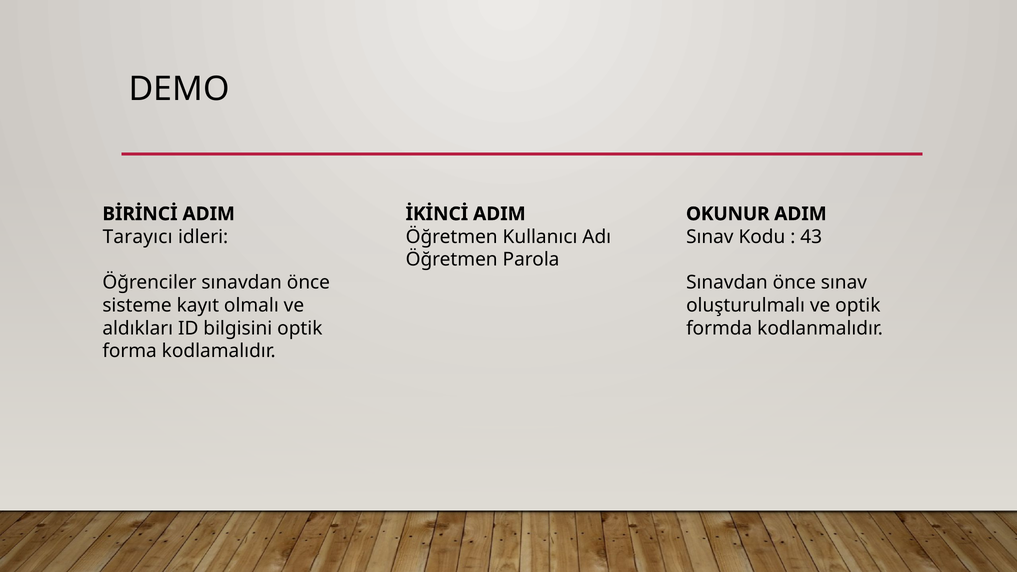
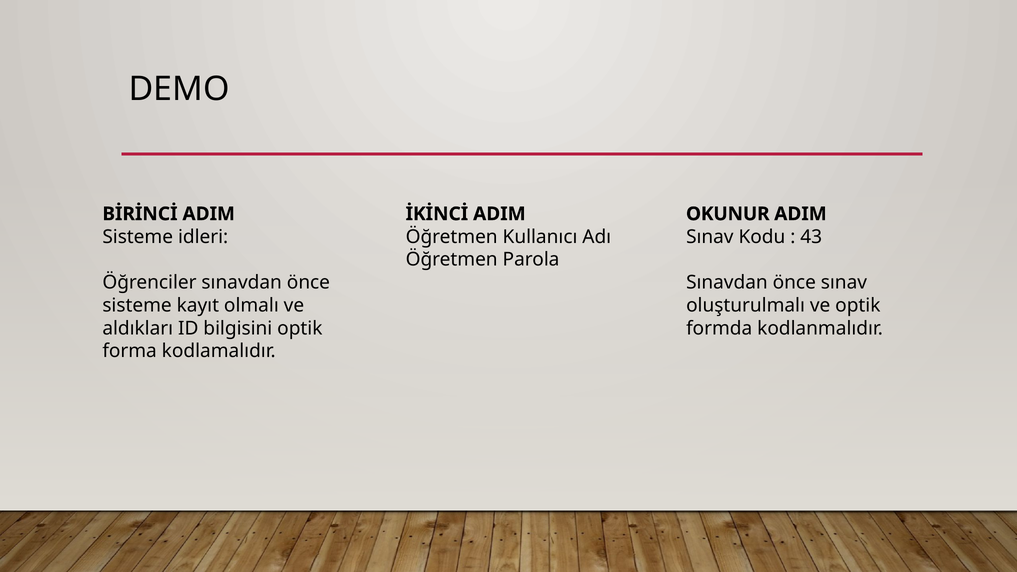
Tarayıcı: Tarayıcı -> Sisteme (138, 237)
